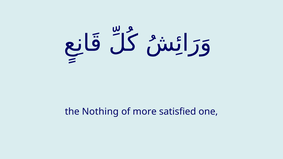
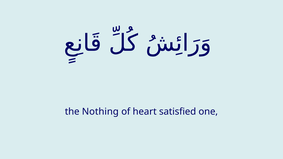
more: more -> heart (145, 112)
